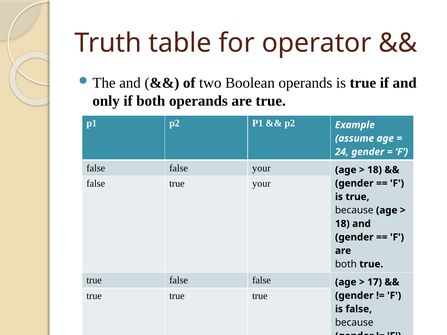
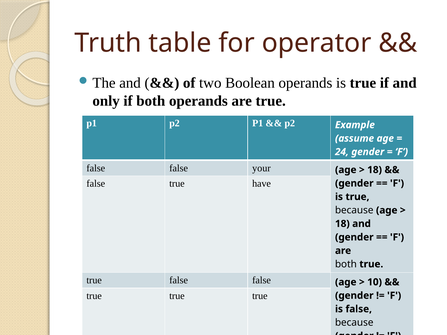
true your: your -> have (262, 184)
17: 17 -> 10 (375, 282)
